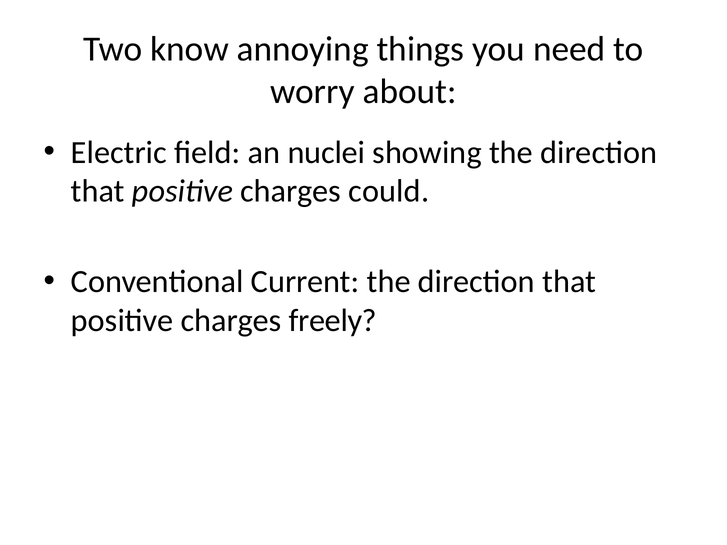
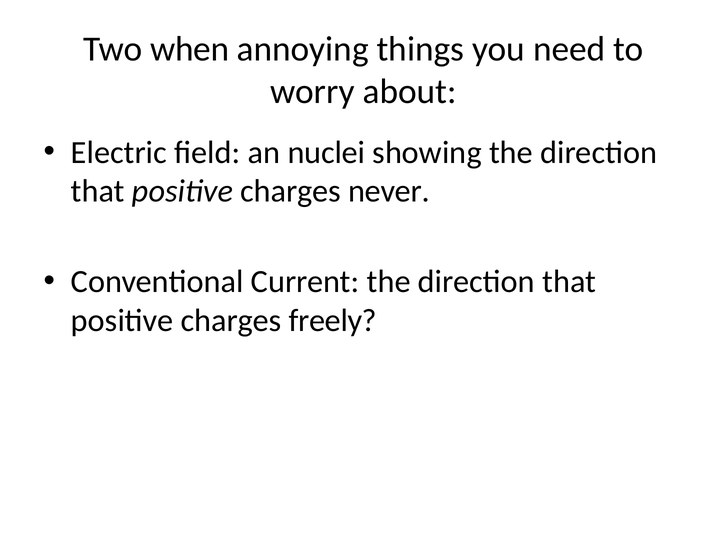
know: know -> when (190, 49)
could: could -> never (389, 191)
